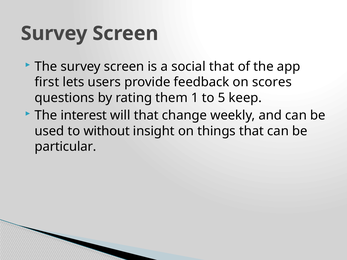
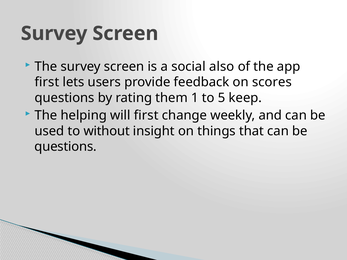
social that: that -> also (222, 67)
interest: interest -> helping (84, 115)
will that: that -> first (146, 115)
particular: particular -> questions (66, 147)
